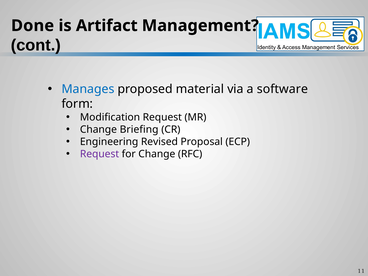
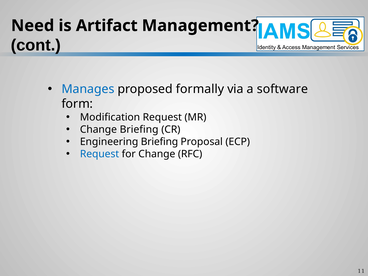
Done: Done -> Need (33, 26)
material: material -> formally (200, 89)
Engineering Revised: Revised -> Briefing (159, 142)
Request colour: purple -> blue (100, 154)
